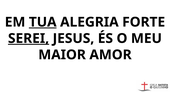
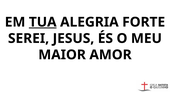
SEREI underline: present -> none (29, 39)
